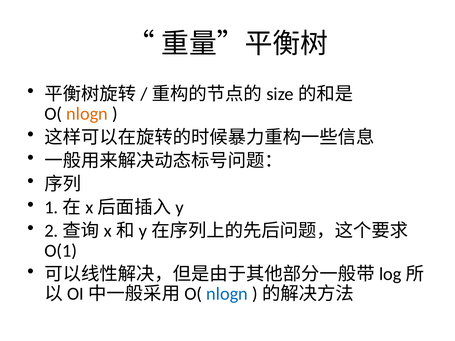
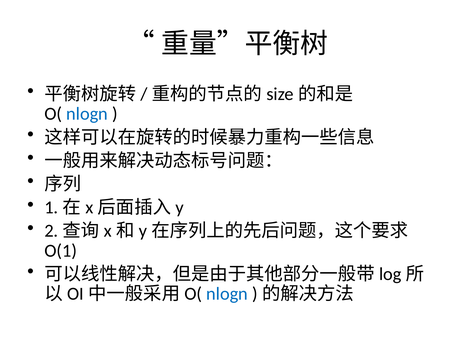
nlogn colour: orange -> blue (87, 114)
